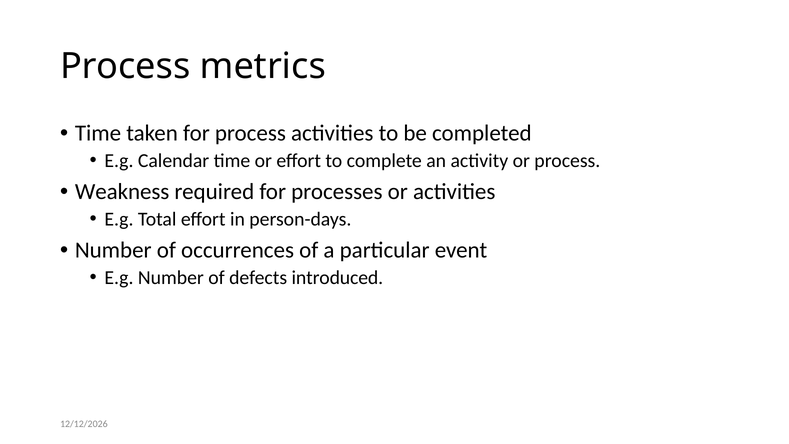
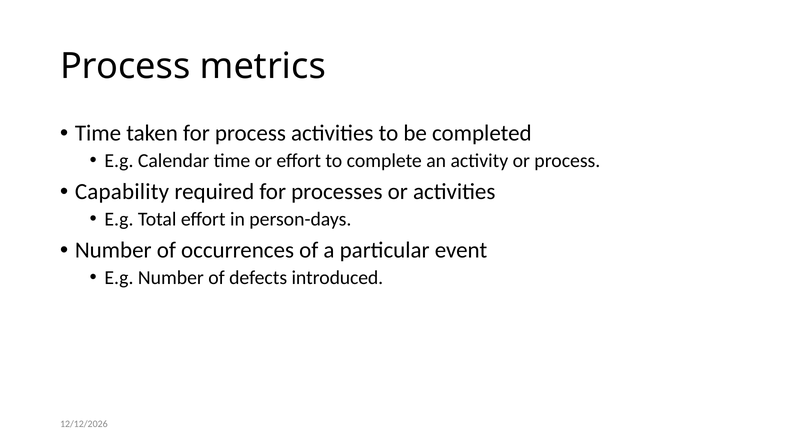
Weakness: Weakness -> Capability (122, 192)
